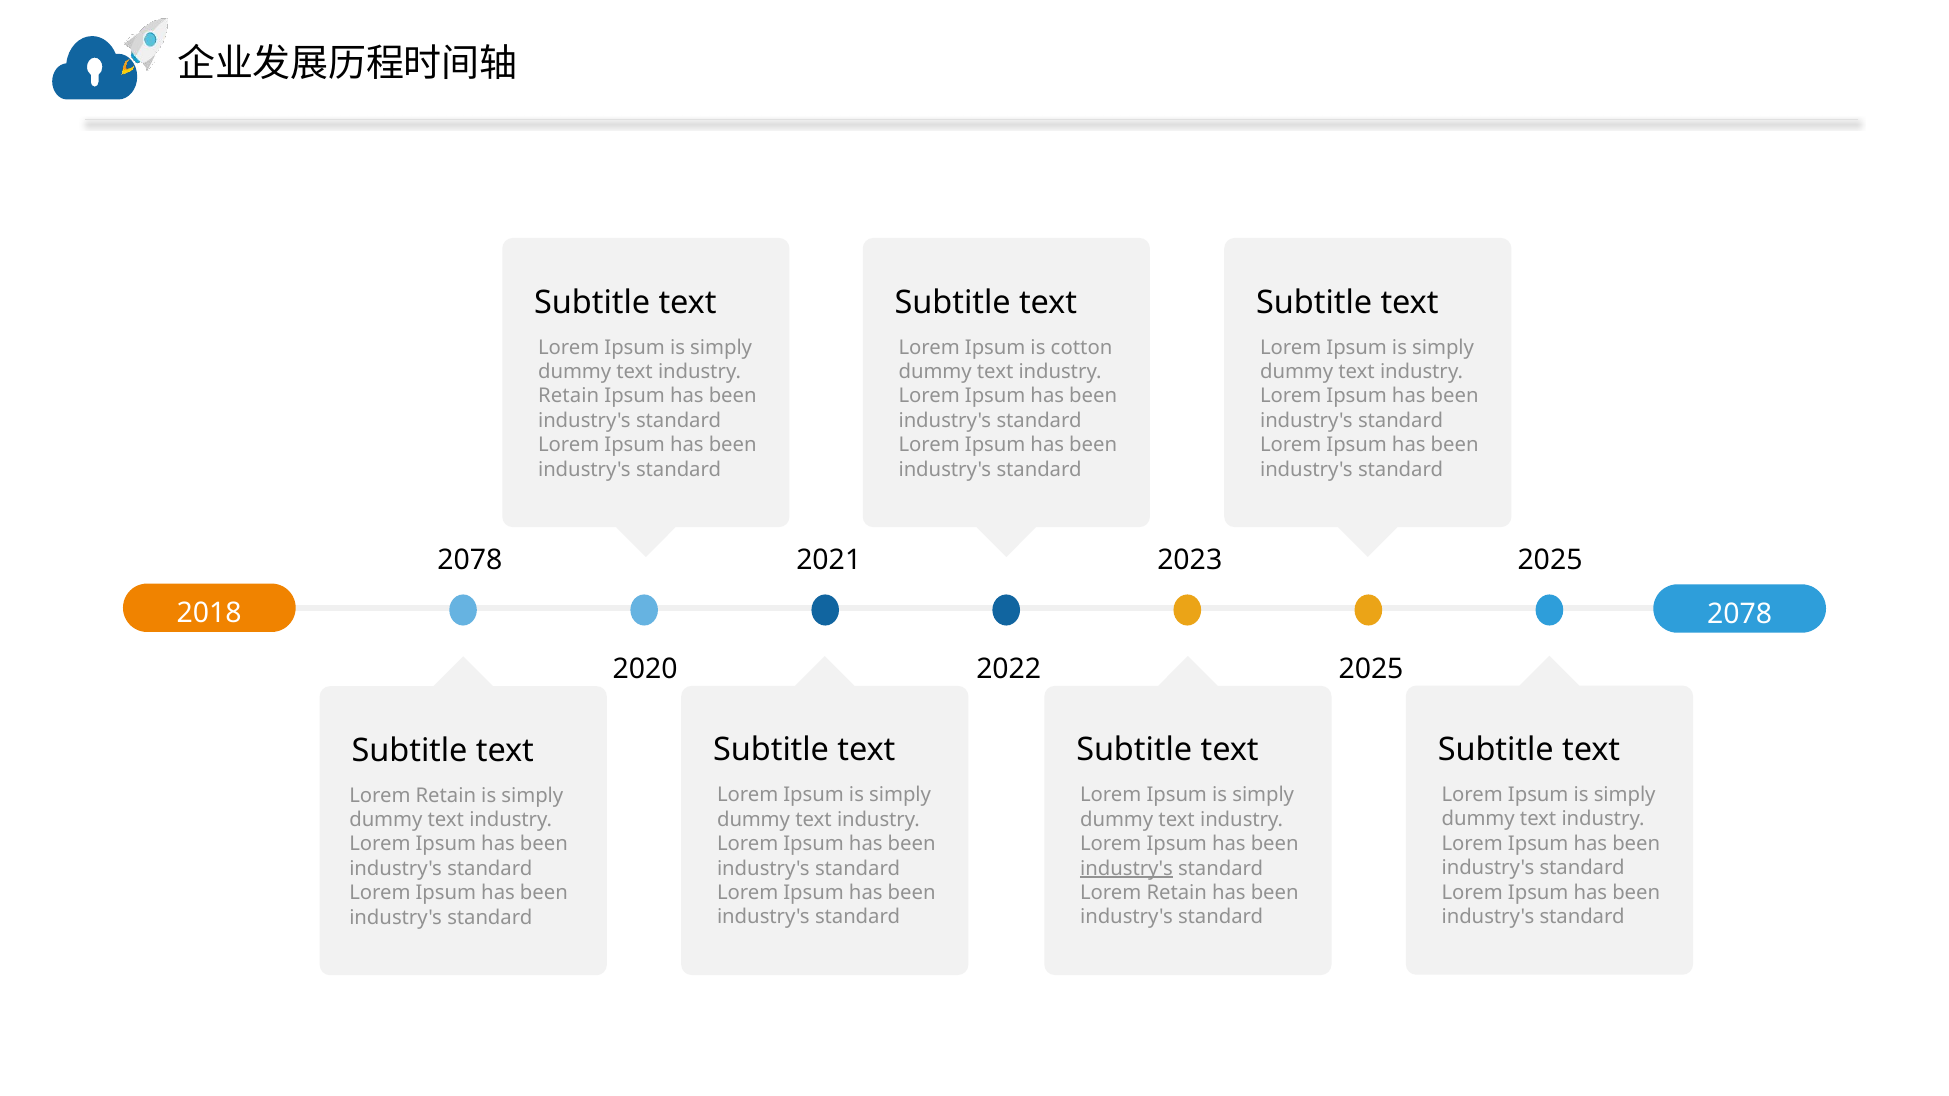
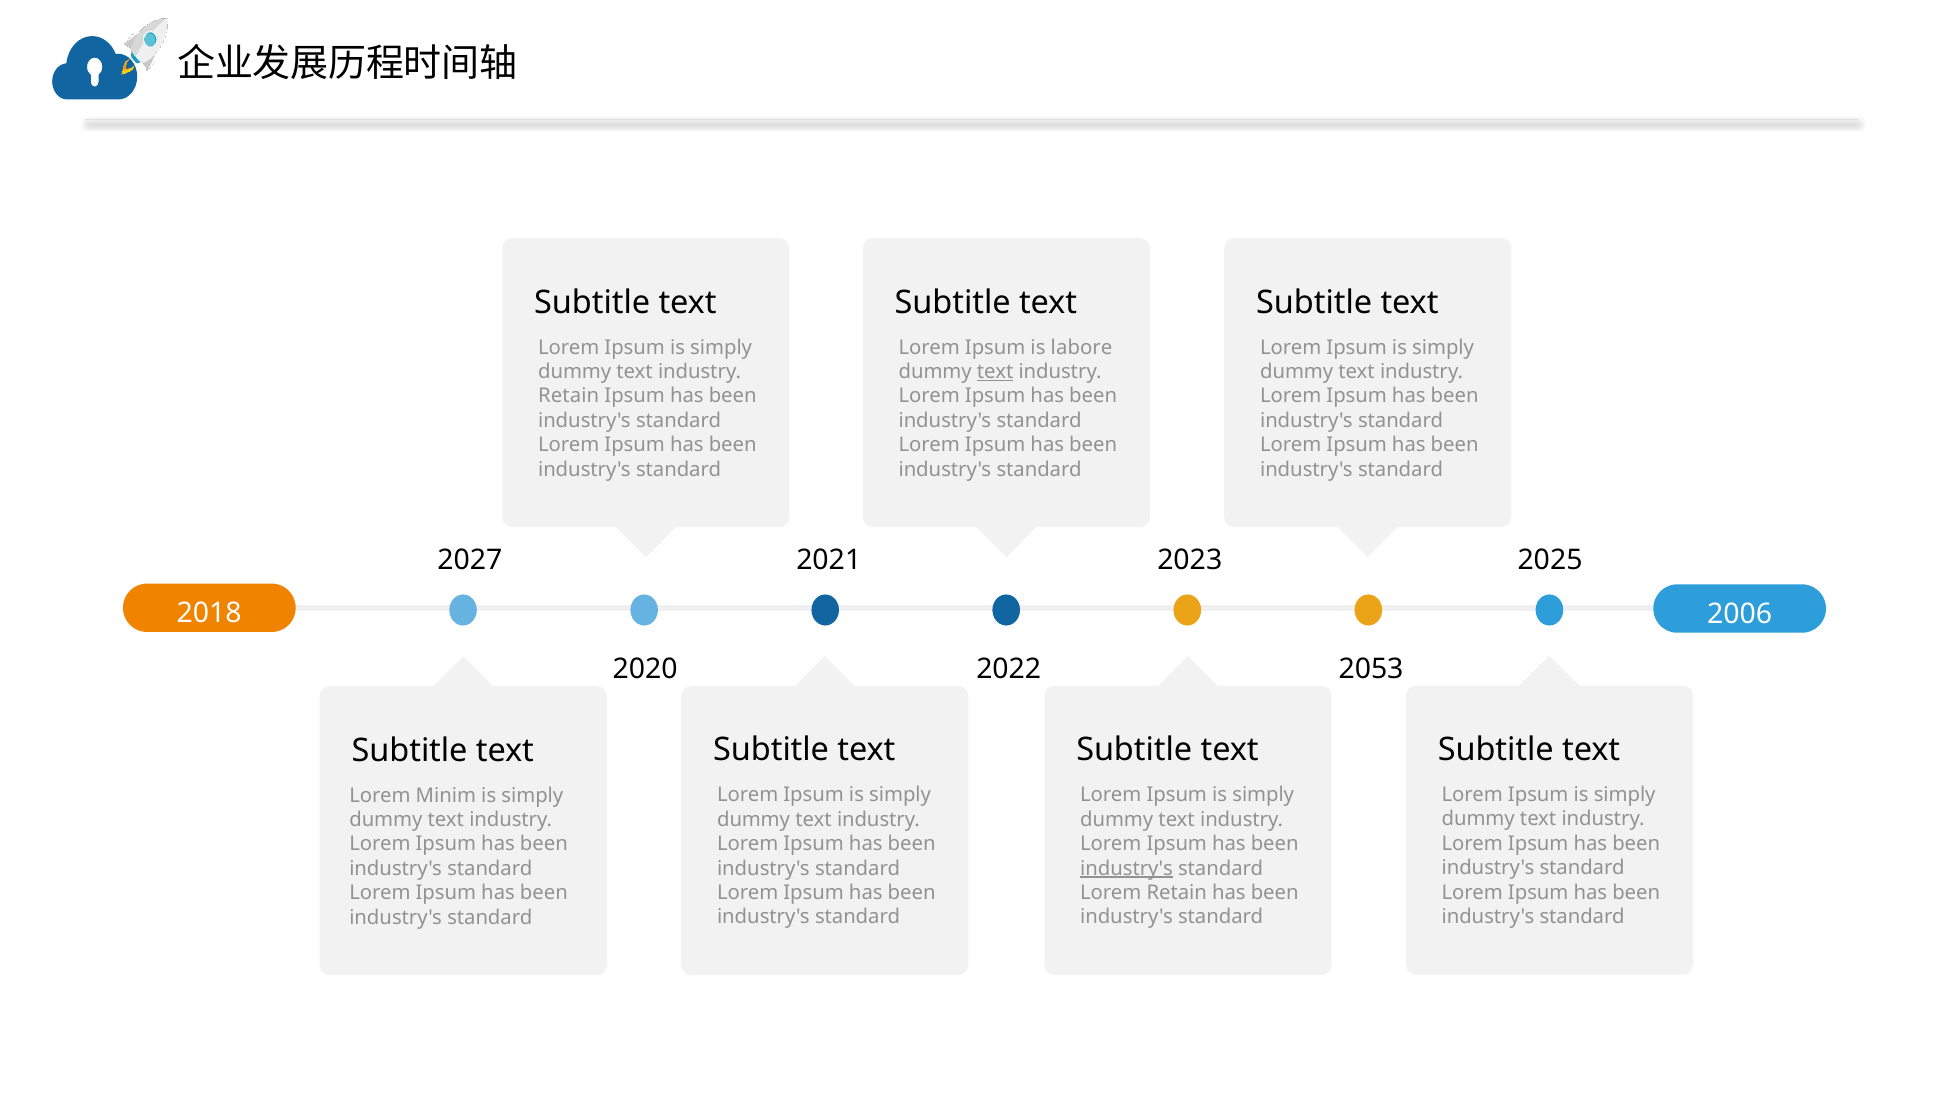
cotton: cotton -> labore (1082, 347)
text underline: none -> present (995, 372)
2078: 2078 -> 2027 (470, 561)
2018 2078: 2078 -> 2006 (1740, 614)
2025: 2025 -> 2053 (1371, 669)
Retain: Retain -> Minim (446, 796)
